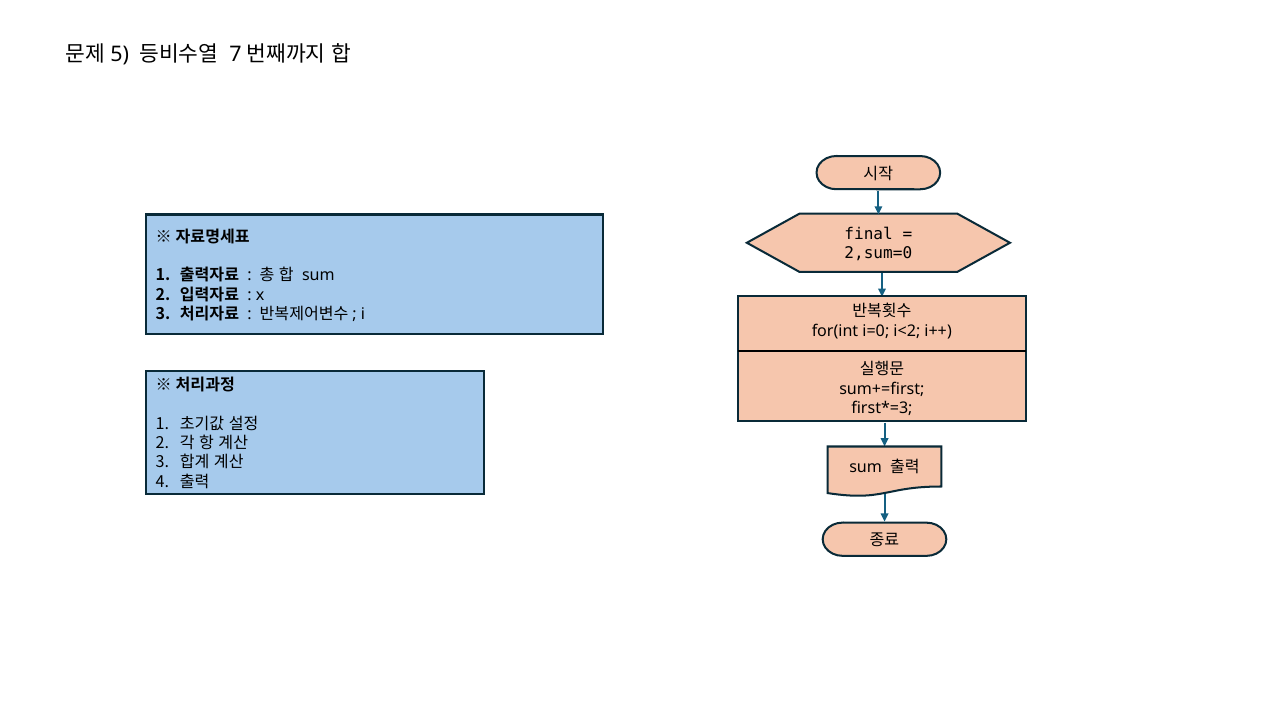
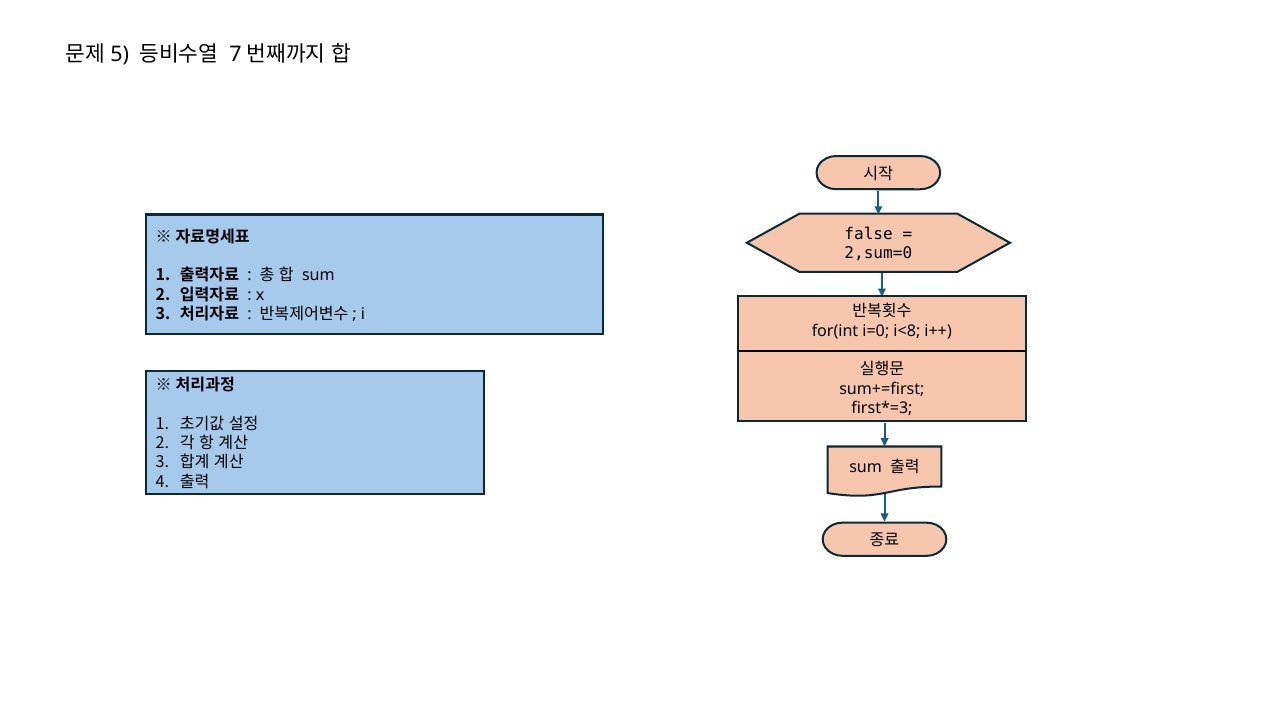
final: final -> false (869, 234)
i<2: i<2 -> i<8 (907, 331)
